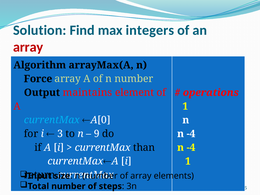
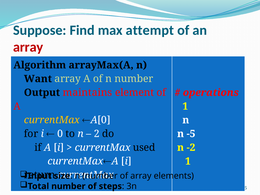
Solution: Solution -> Suppose (40, 30)
integers: integers -> attempt (150, 30)
Force: Force -> Want (38, 79)
currentMax colour: light blue -> yellow (52, 120)
3: 3 -> 0 (60, 134)
9: 9 -> 2 (97, 134)
-4: -4 -> -5 (191, 134)
than: than -> used (144, 148)
-4: -4 -> -2 (191, 148)
